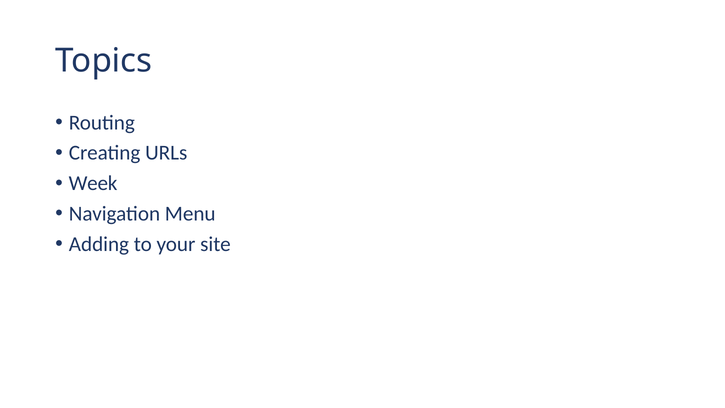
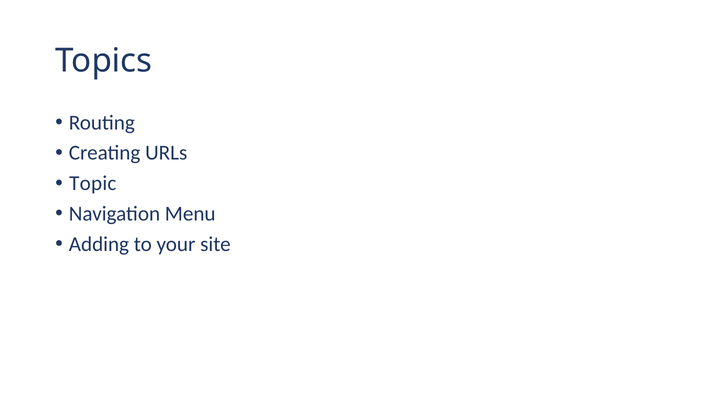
Week: Week -> Topic (93, 183)
